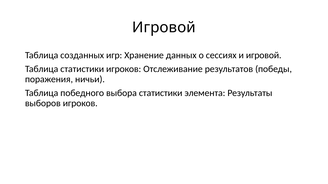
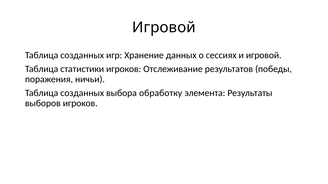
победного: победного -> созданных (82, 93)
выбора статистики: статистики -> обработку (161, 93)
